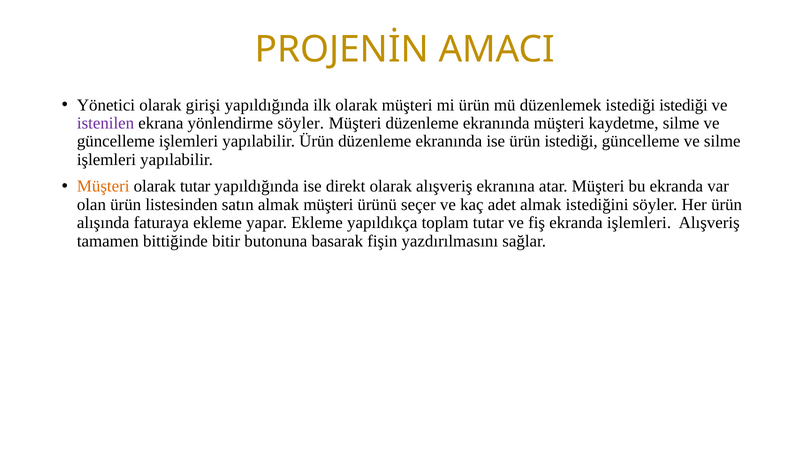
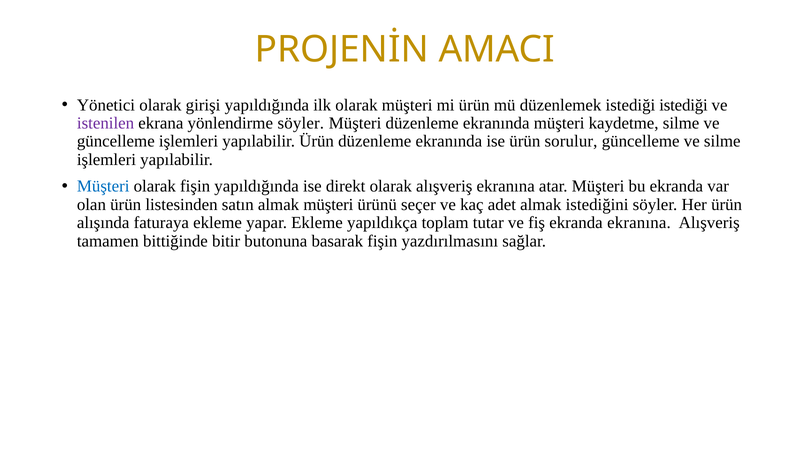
ürün istediği: istediği -> sorulur (571, 142)
Müşteri colour: orange -> blue (103, 187)
olarak tutar: tutar -> fişin (195, 187)
ekranda işlemleri: işlemleri -> ekranına (639, 223)
